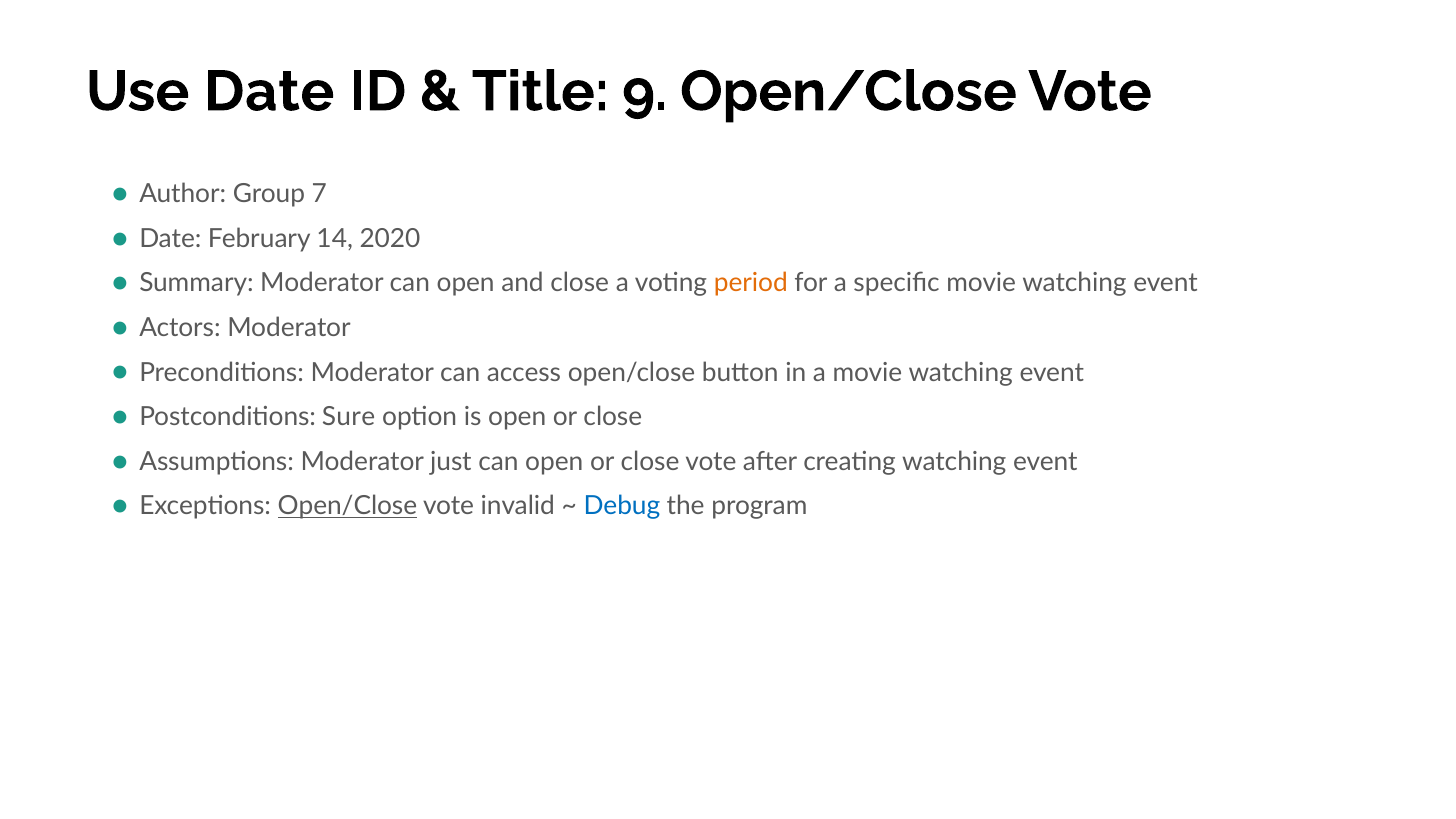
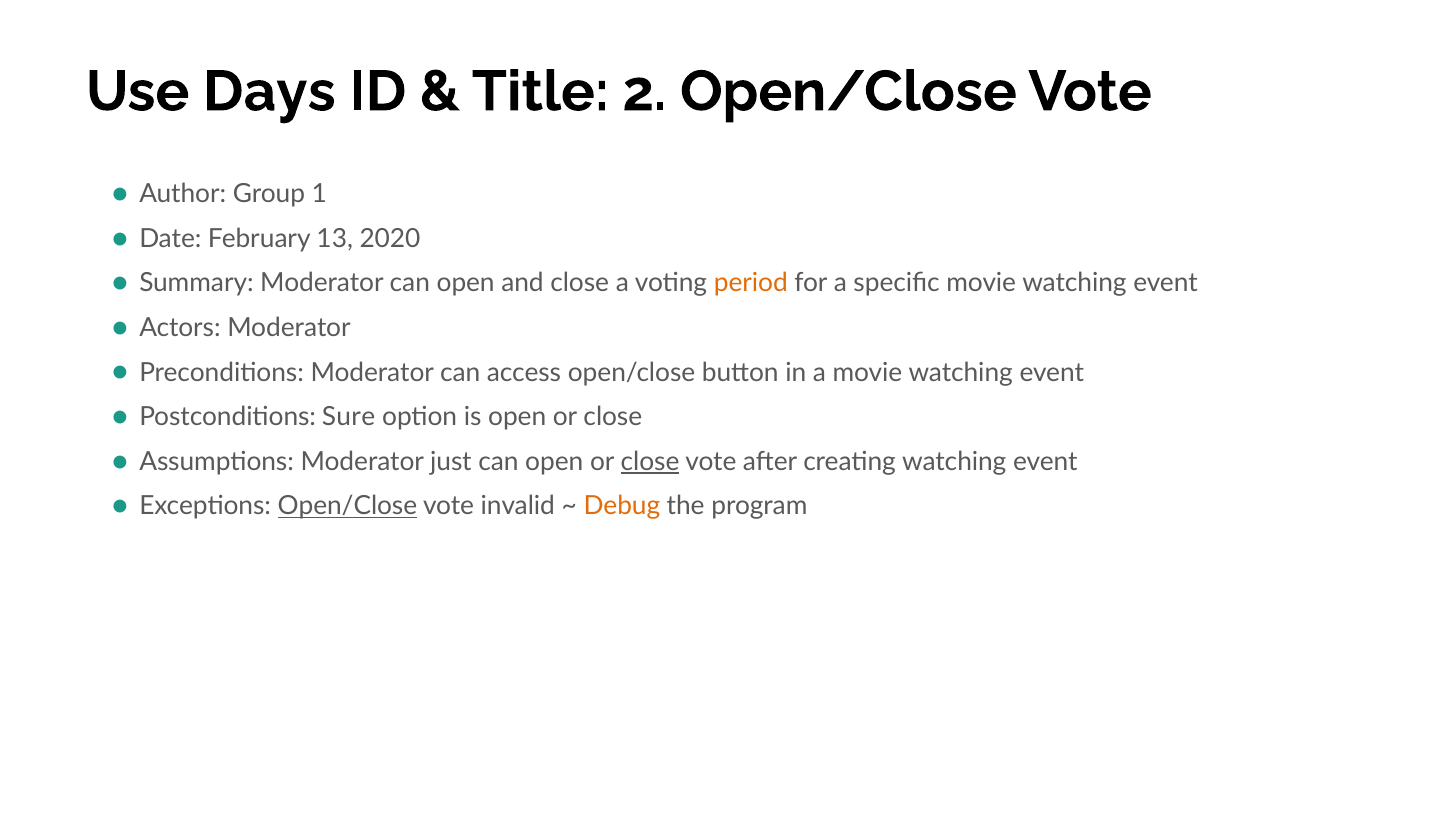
Use Date: Date -> Days (269, 92)
9: 9 -> 2 (644, 92)
7: 7 -> 1 (319, 194)
14: 14 -> 13 (335, 239)
close underline: none -> present (650, 462)
Debug colour: blue -> orange (622, 506)
